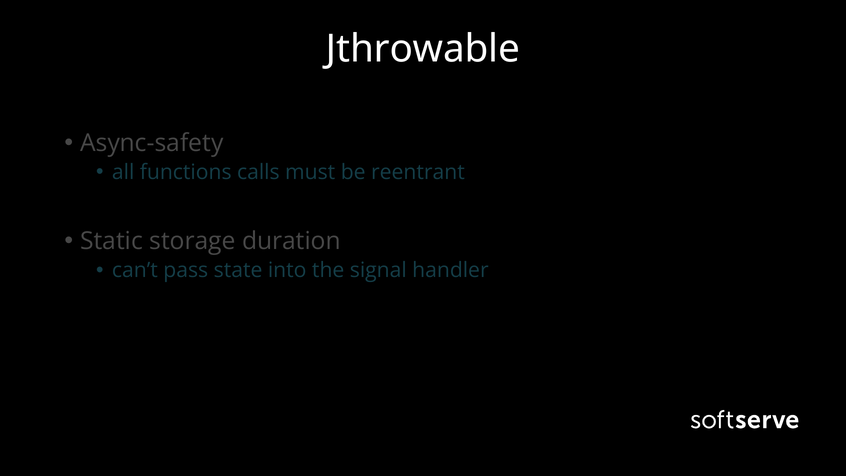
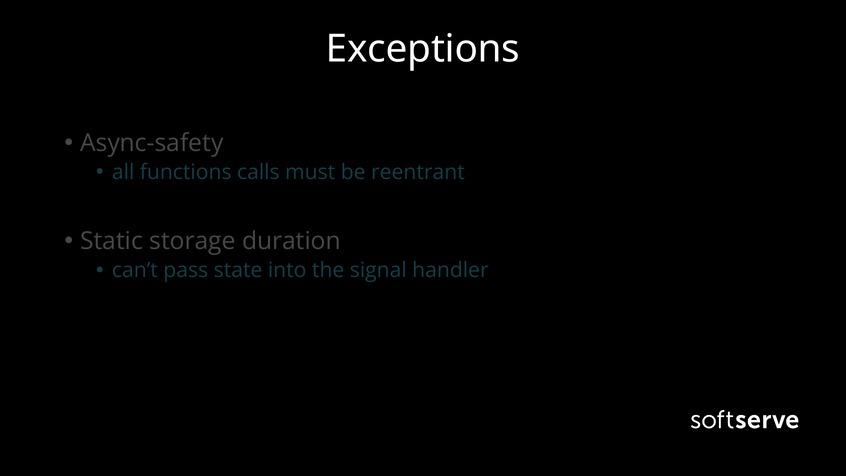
Jthrowable: Jthrowable -> Exceptions (423, 49)
